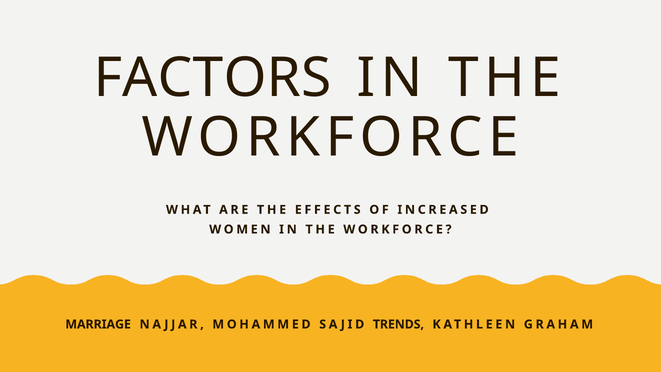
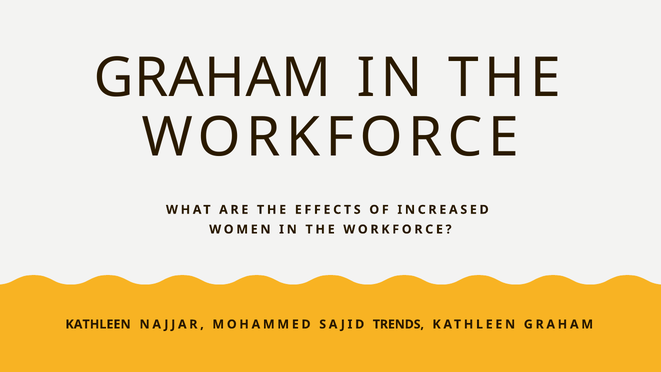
FACTORS: FACTORS -> GRAHAM (212, 78)
MARRIAGE: MARRIAGE -> KATHLEEN (98, 324)
